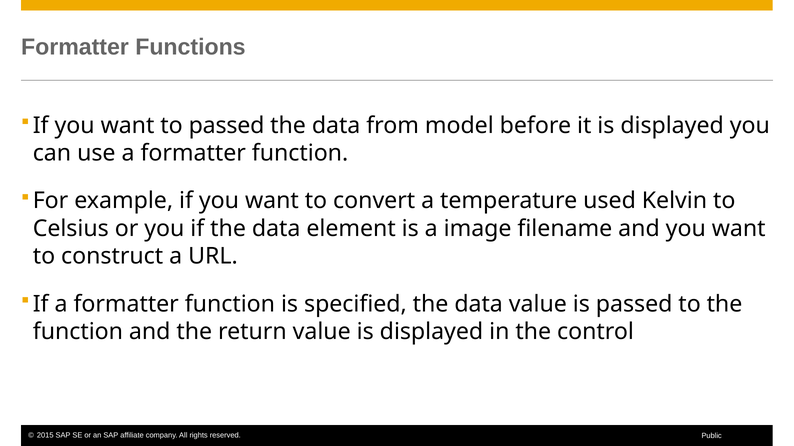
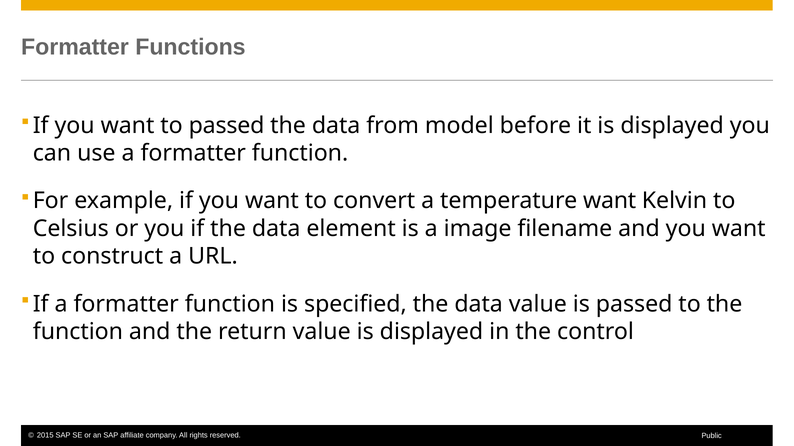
temperature used: used -> want (610, 201)
